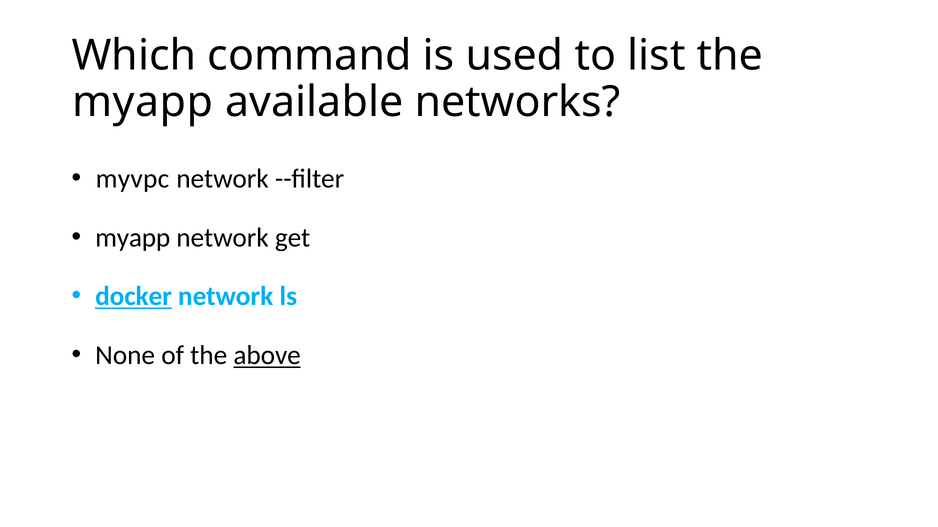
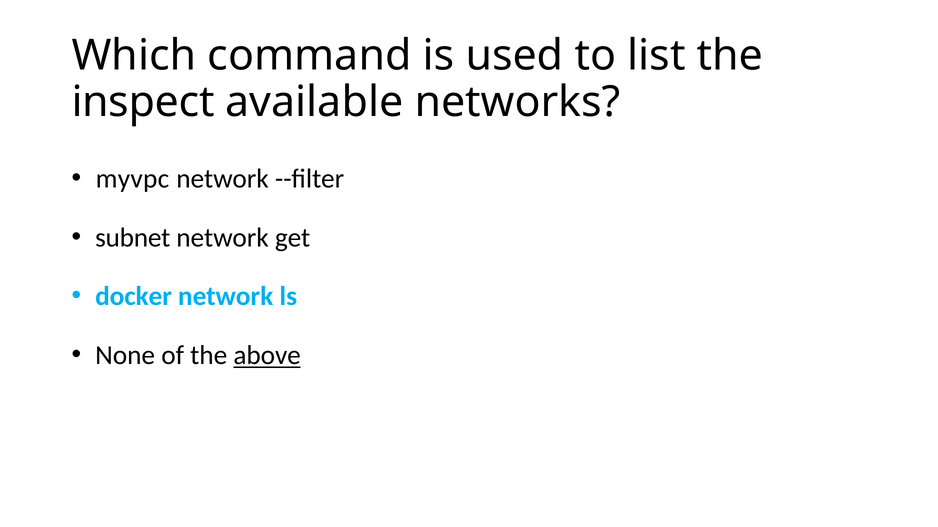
myapp: myapp -> inspect (143, 102)
myapp: myapp -> subnet (133, 238)
docker underline: present -> none (134, 297)
